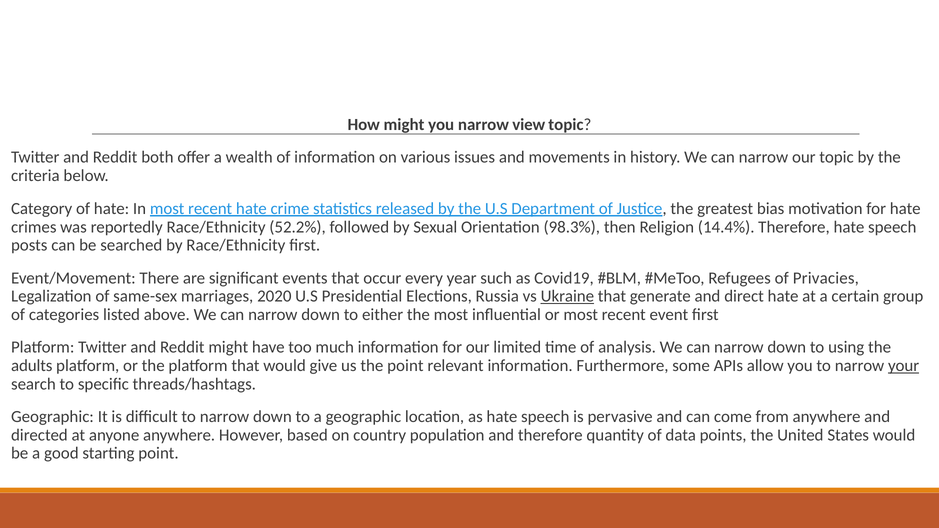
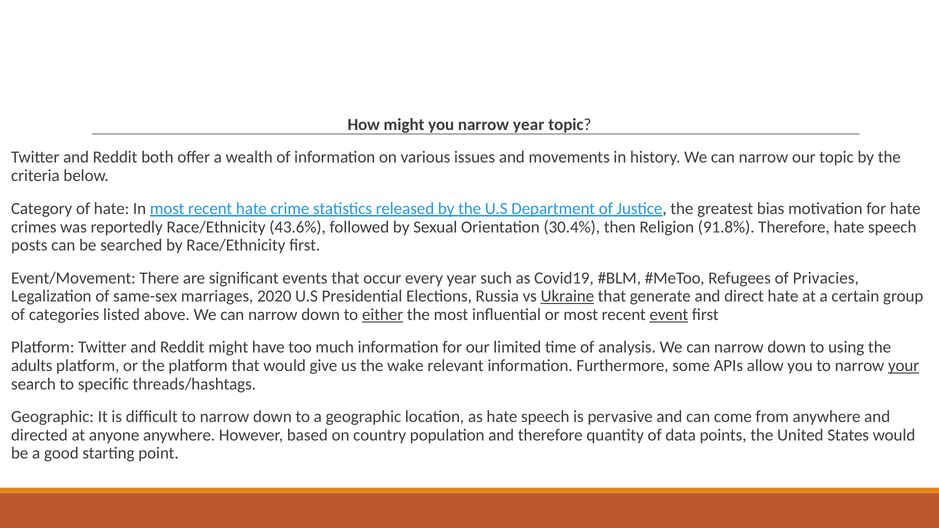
narrow view: view -> year (529, 125)
52.2%: 52.2% -> 43.6% (298, 227)
98.3%: 98.3% -> 30.4% (572, 227)
14.4%: 14.4% -> 91.8% (726, 227)
either underline: none -> present (383, 315)
event underline: none -> present (669, 315)
the point: point -> wake (405, 366)
